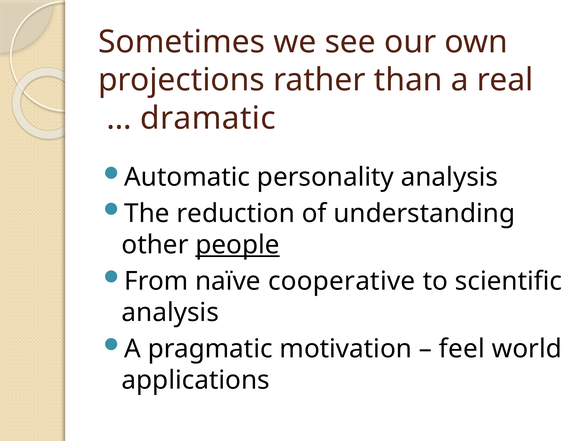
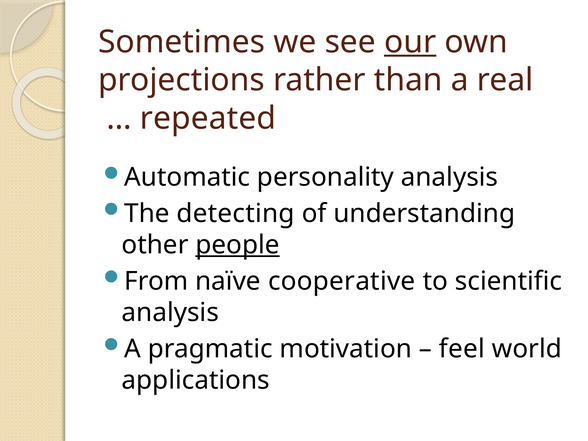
our underline: none -> present (410, 42)
dramatic: dramatic -> repeated (208, 118)
reduction: reduction -> detecting (236, 213)
